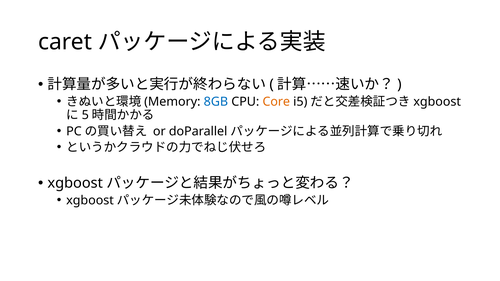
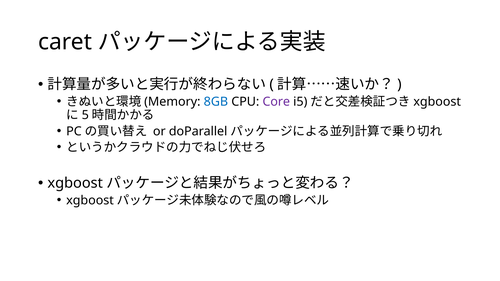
Core colour: orange -> purple (276, 102)
